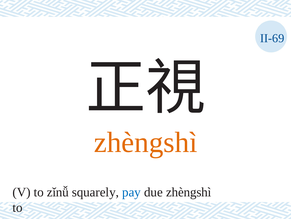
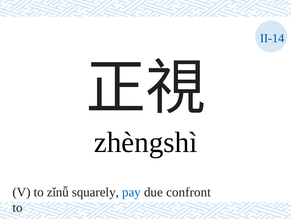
II-69: II-69 -> II-14 (272, 38)
zhèngshì colour: orange -> black (146, 142)
due zhèngshì: zhèngshì -> confront (189, 191)
